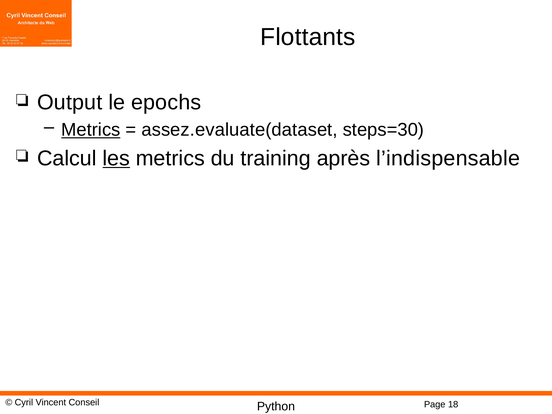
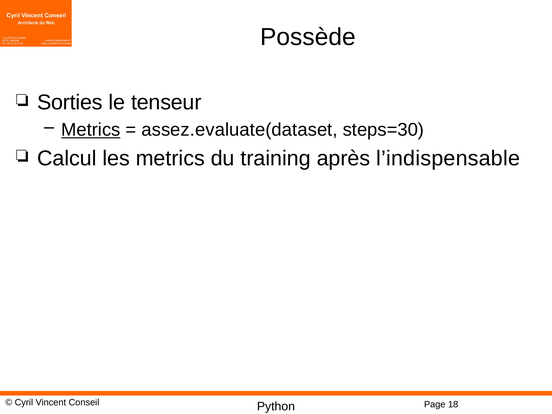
Flottants: Flottants -> Possède (308, 37)
Output: Output -> Sorties (70, 102)
epochs: epochs -> tenseur (166, 102)
les underline: present -> none (116, 158)
